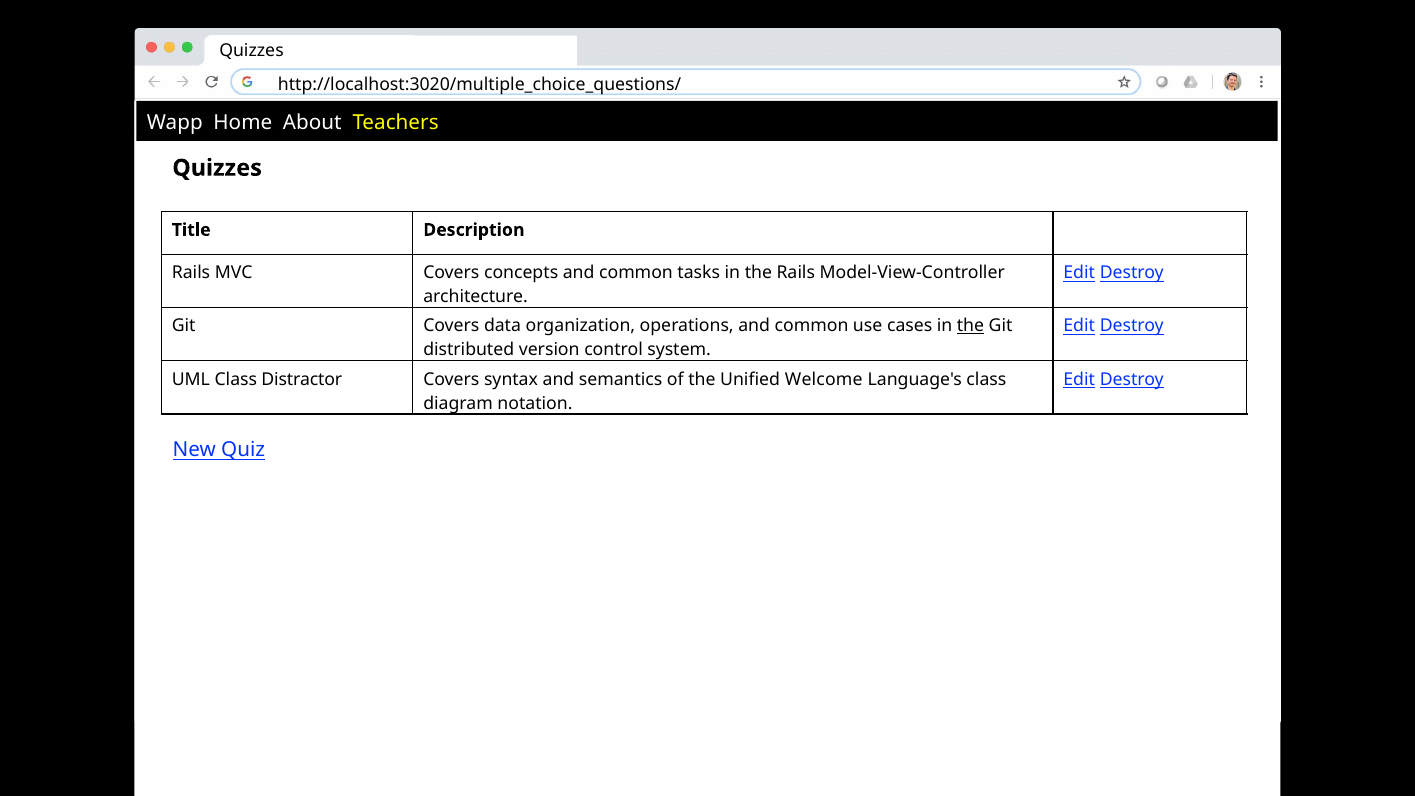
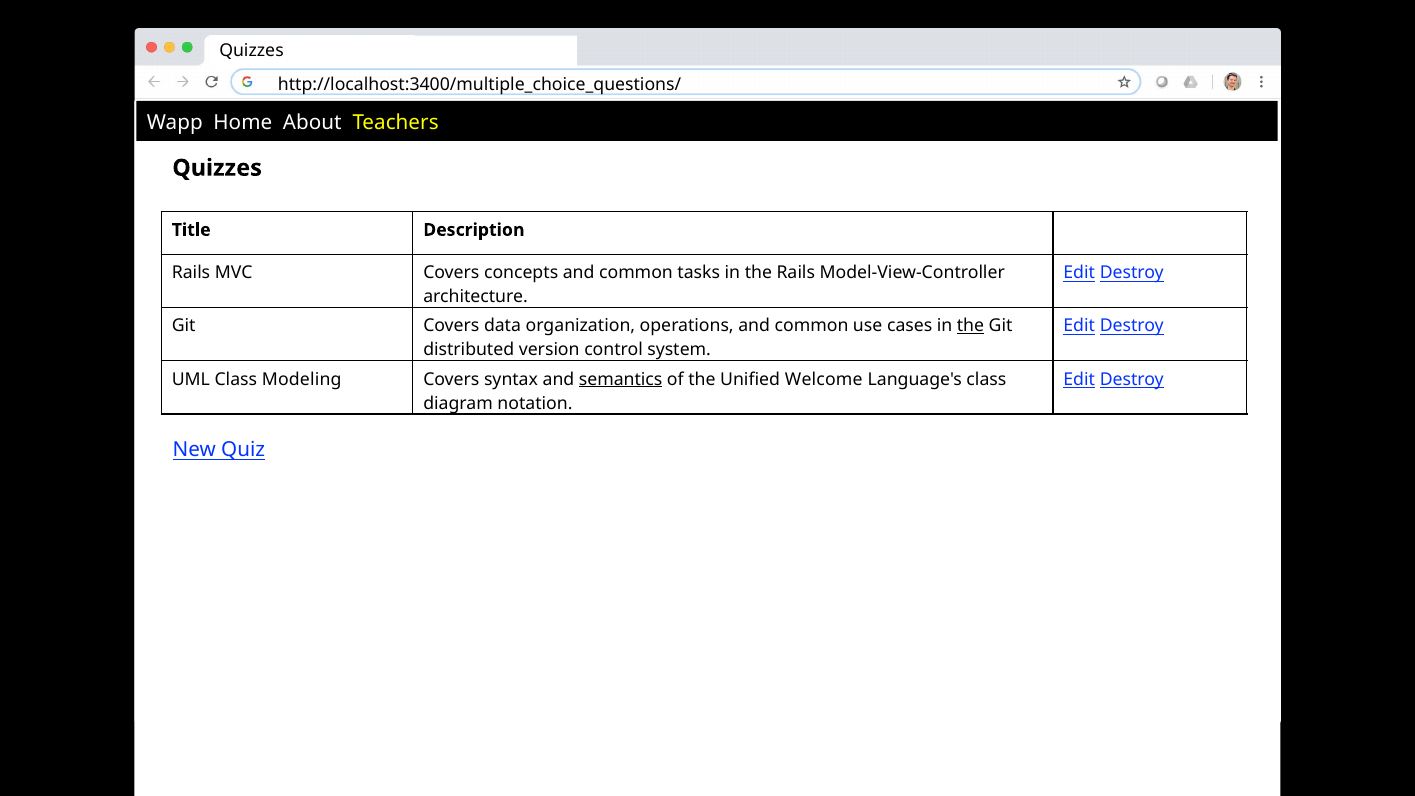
http://localhost:3020/multiple_choice_questions/: http://localhost:3020/multiple_choice_questions/ -> http://localhost:3400/multiple_choice_questions/ (480, 84)
Distractor: Distractor -> Modeling (302, 379)
semantics underline: none -> present (621, 379)
